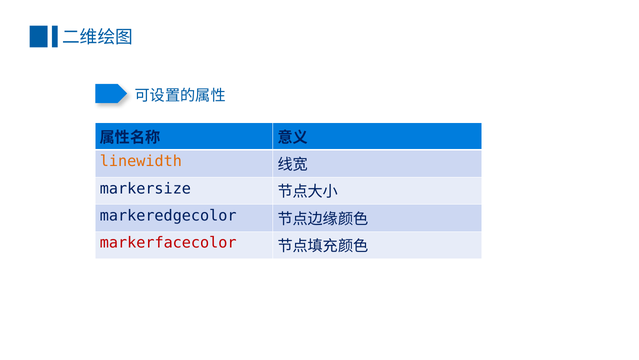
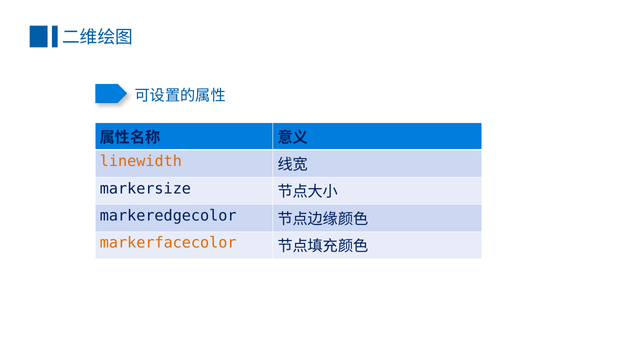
markerfacecolor colour: red -> orange (168, 243)
